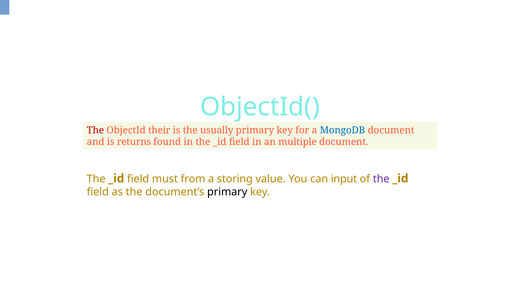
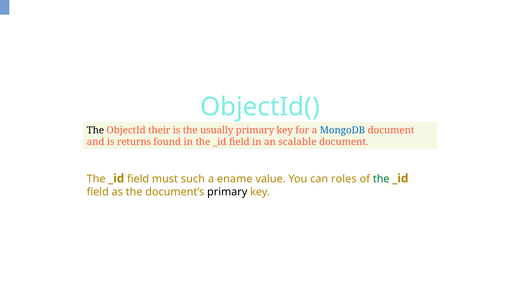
The colour: red -> black (95, 131)
multiple: multiple -> scalable (297, 142)
from: from -> such (193, 179)
storing: storing -> ename (235, 179)
input: input -> roles (344, 179)
the colour: purple -> green (381, 179)
